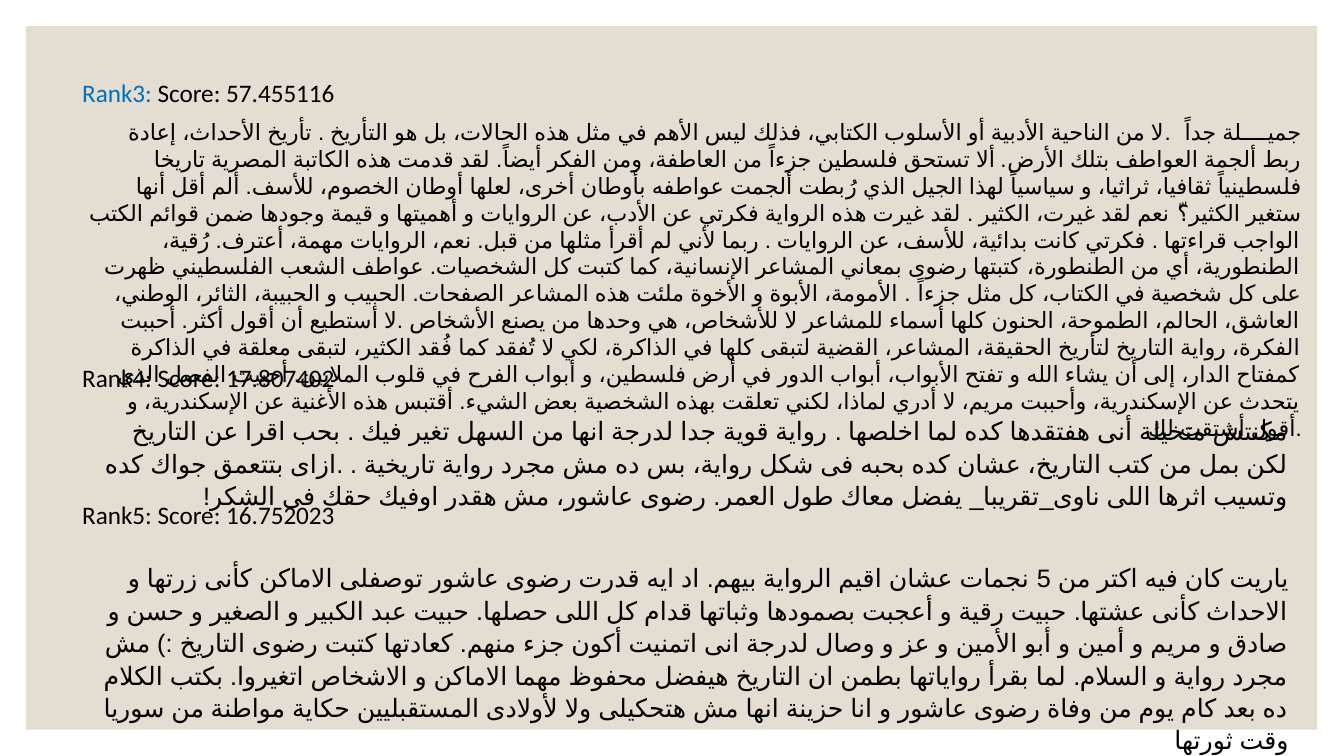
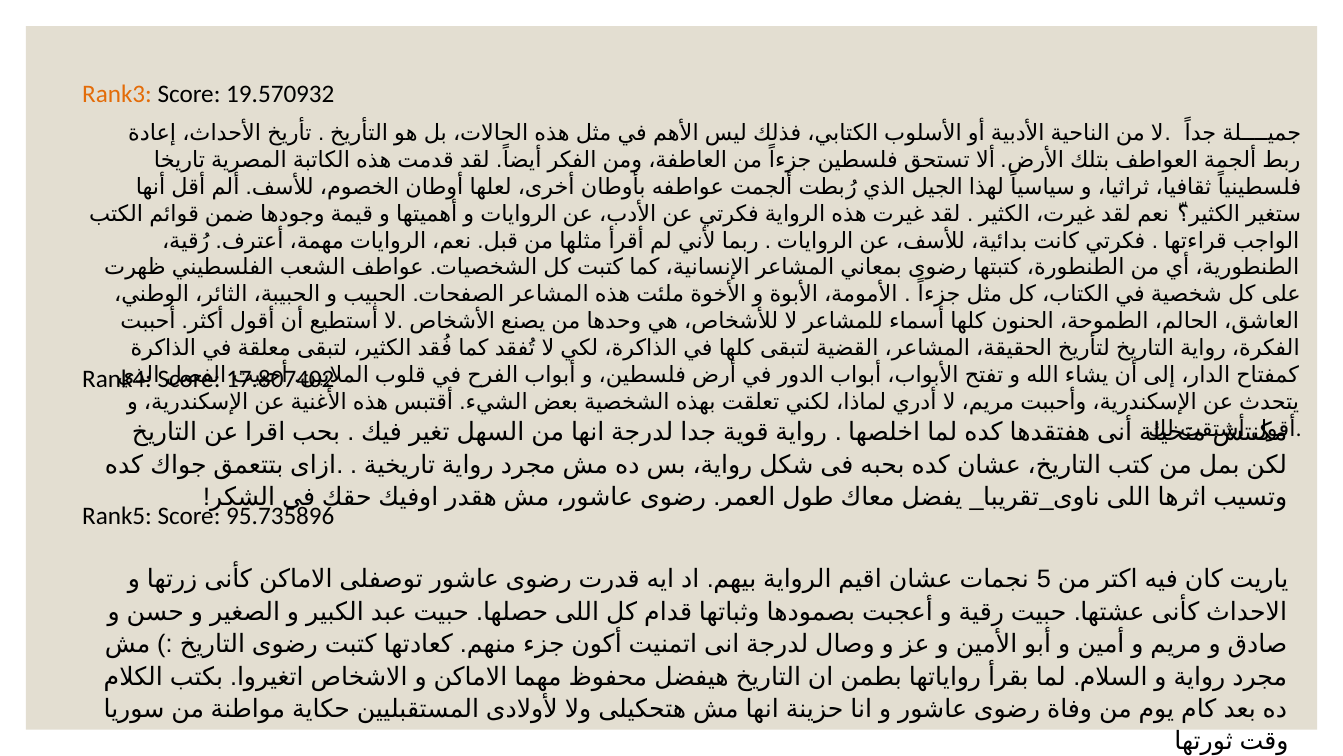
Rank3 colour: blue -> orange (117, 94)
57.455116: 57.455116 -> 19.570932 (280, 94)
16.752023: 16.752023 -> 95.735896 (280, 516)
